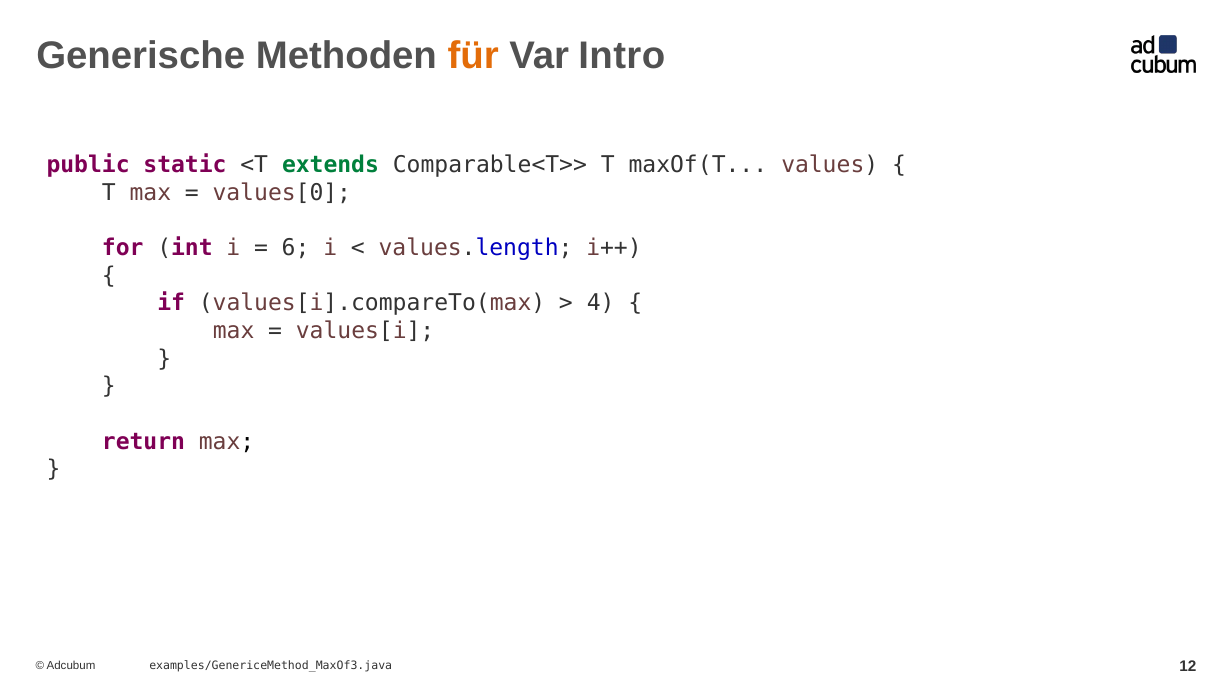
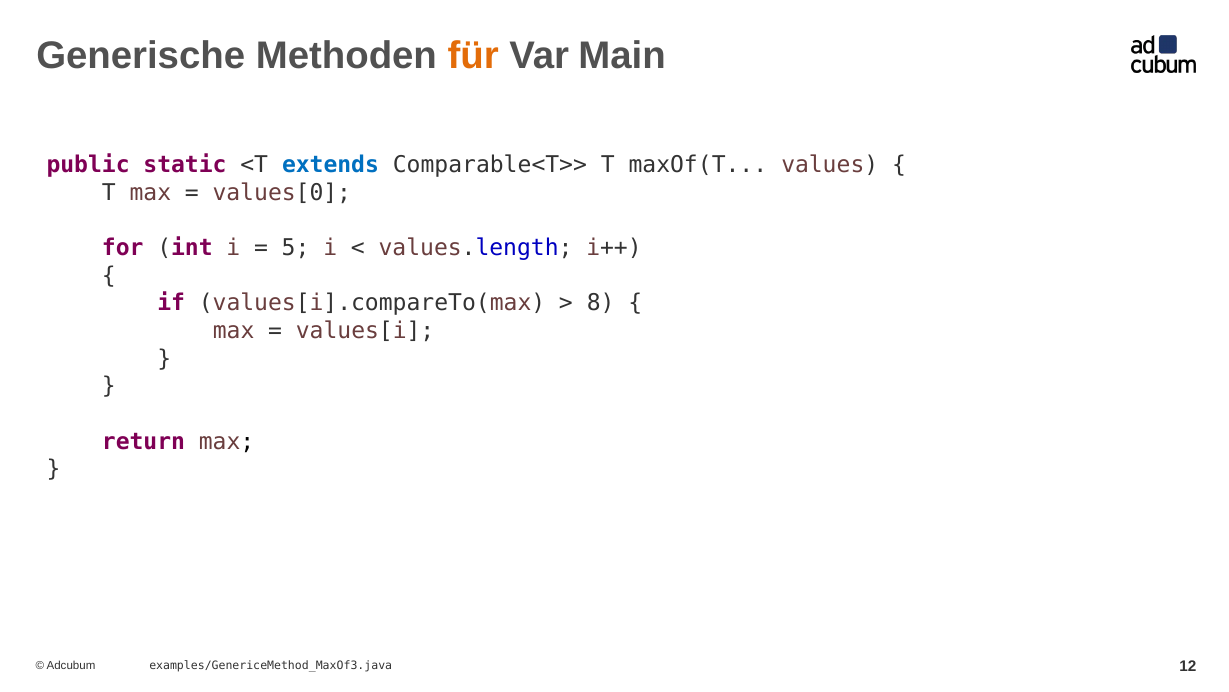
Intro: Intro -> Main (622, 56)
extends colour: green -> blue (330, 165)
6: 6 -> 5 (296, 248)
4: 4 -> 8 (601, 303)
